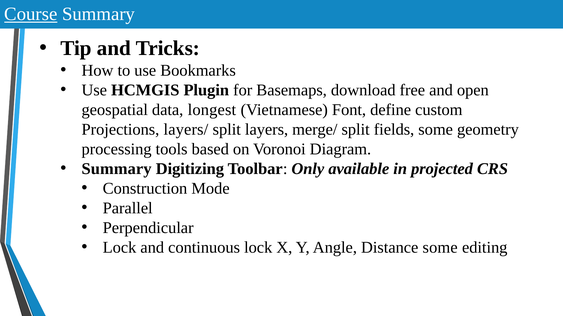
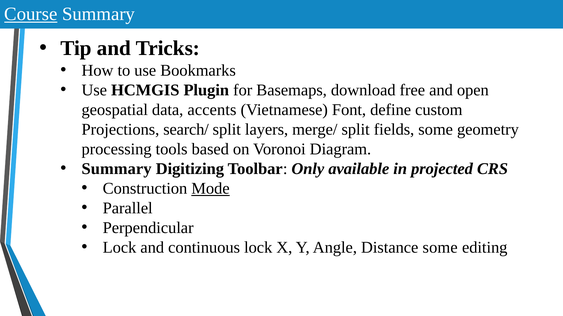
longest: longest -> accents (212, 110)
layers/: layers/ -> search/ (186, 130)
Mode underline: none -> present (210, 189)
